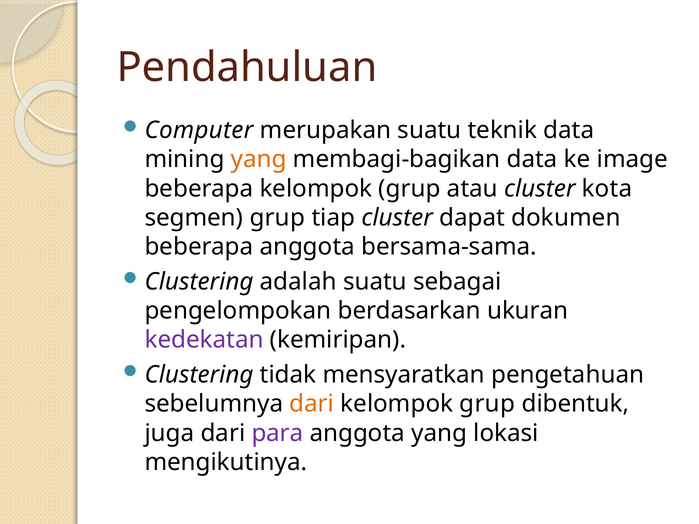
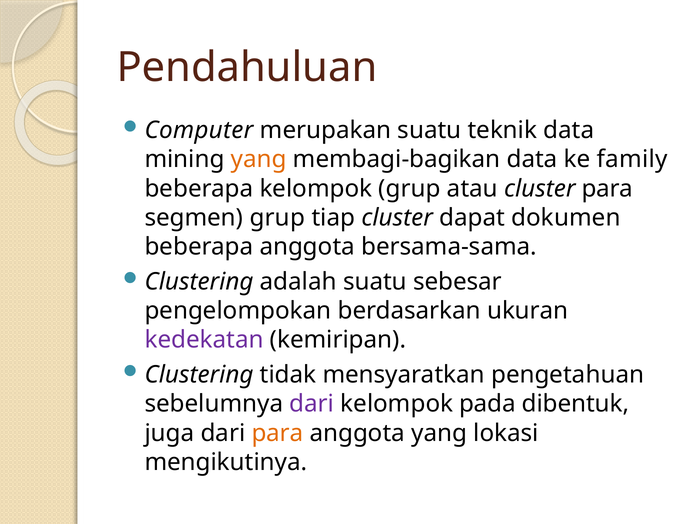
image: image -> family (632, 160)
cluster kota: kota -> para (607, 189)
sebagai: sebagai -> sebesar (457, 282)
dari colour: orange -> purple (312, 404)
grup: grup -> pada (487, 404)
para colour: purple -> orange (278, 433)
